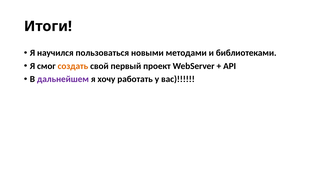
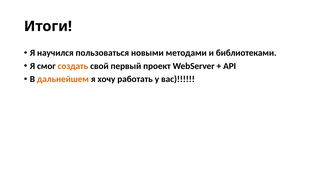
дальнейшем colour: purple -> orange (63, 79)
